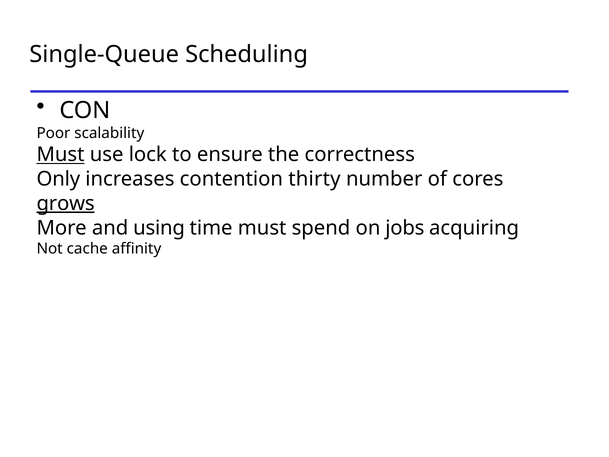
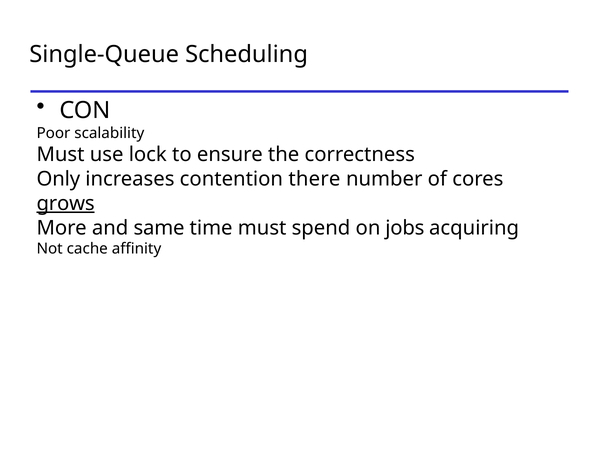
Must underline: present -> none (61, 155)
thirty: thirty -> there (314, 179)
using: using -> same (159, 228)
